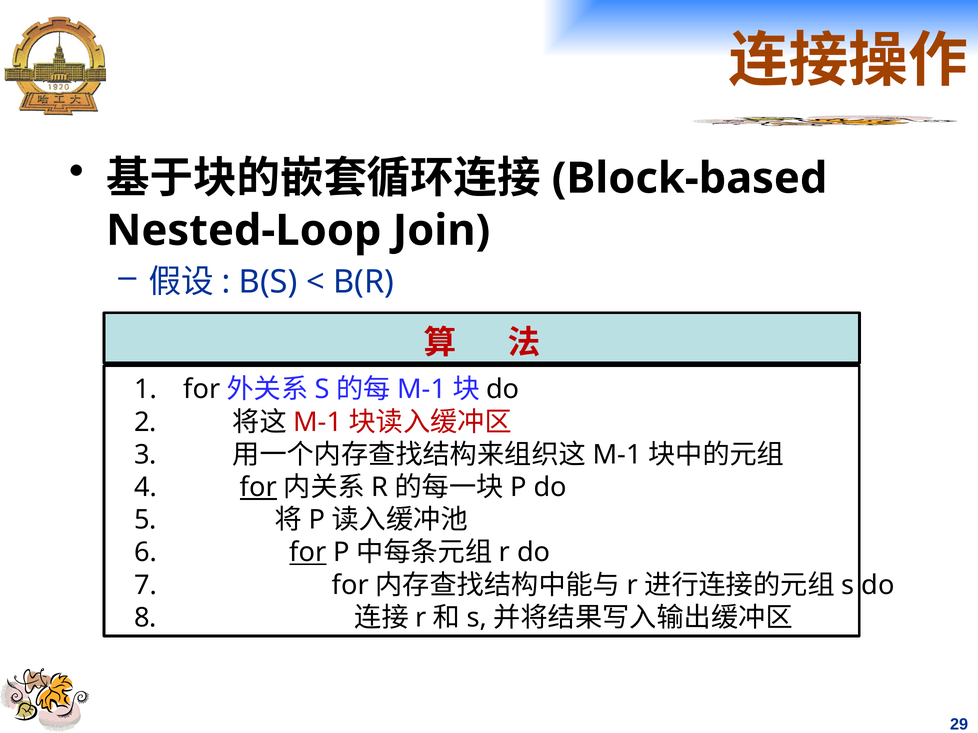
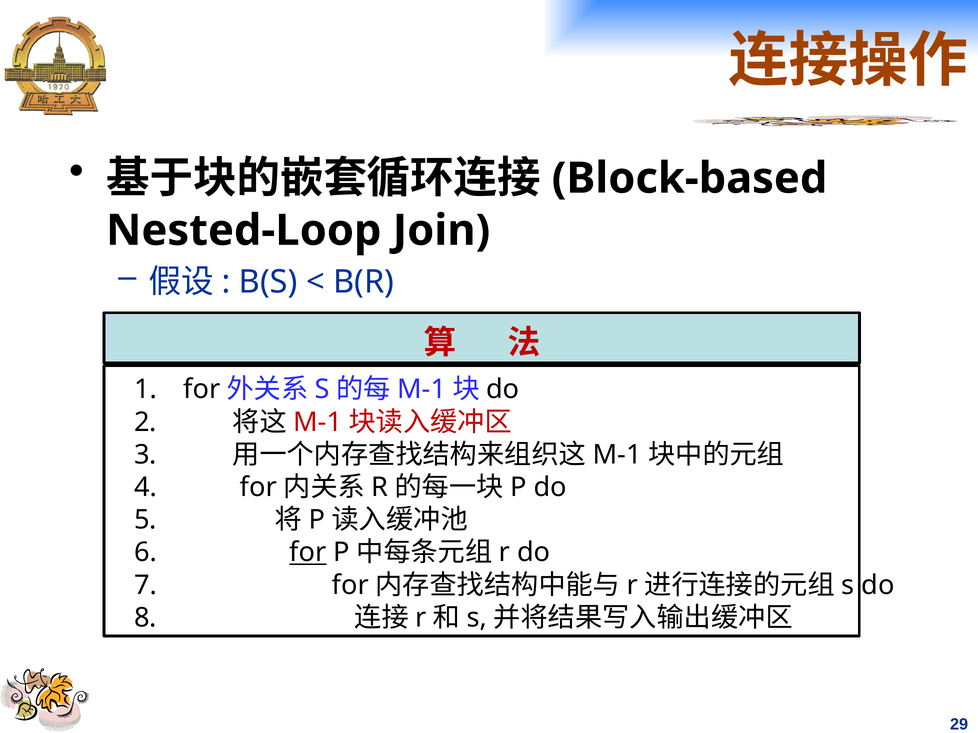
for underline: present -> none (258, 488)
